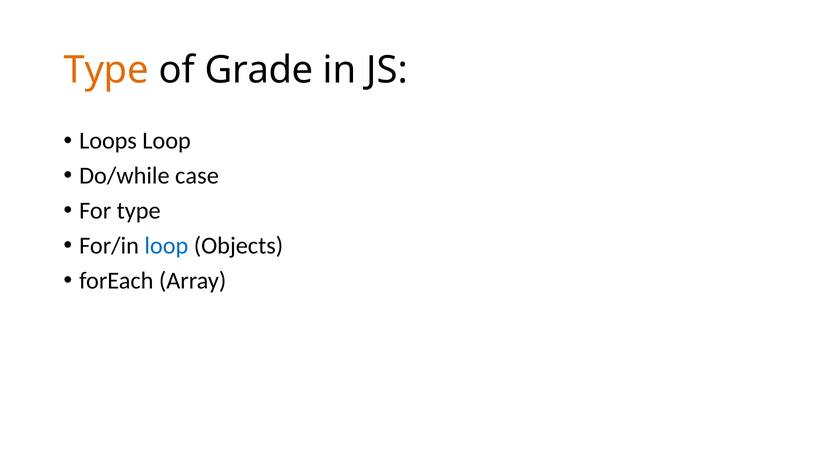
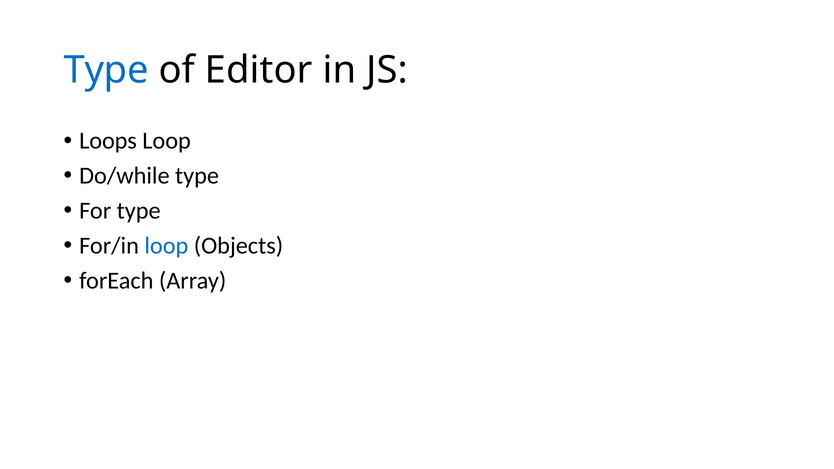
Type colour: orange -> blue (106, 70)
Grade: Grade -> Editor (259, 70)
Do/while case: case -> type (197, 176)
